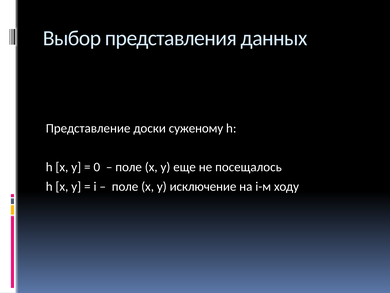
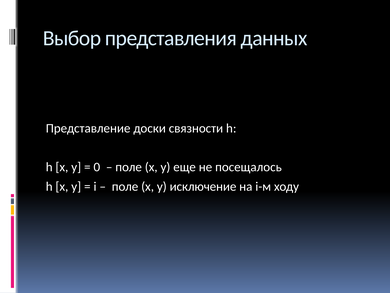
суженому: суженому -> связности (196, 128)
